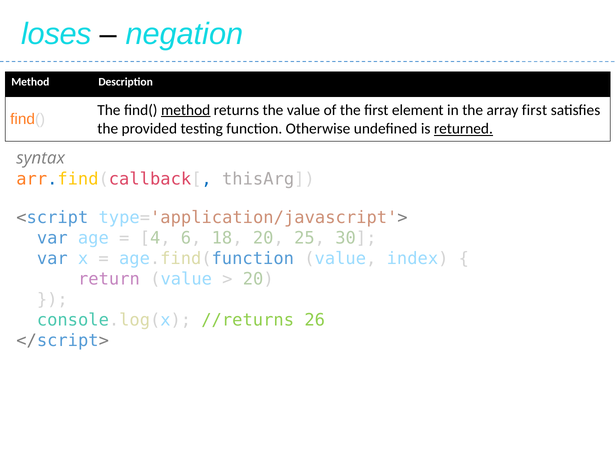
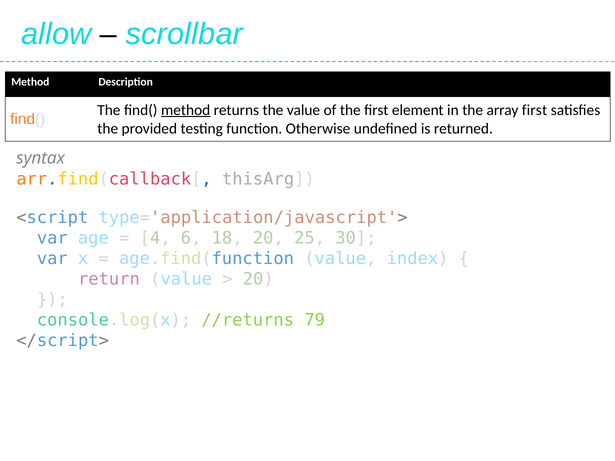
loses: loses -> allow (56, 34)
negation: negation -> scrollbar (184, 34)
returned underline: present -> none (463, 129)
26: 26 -> 79 (315, 320)
